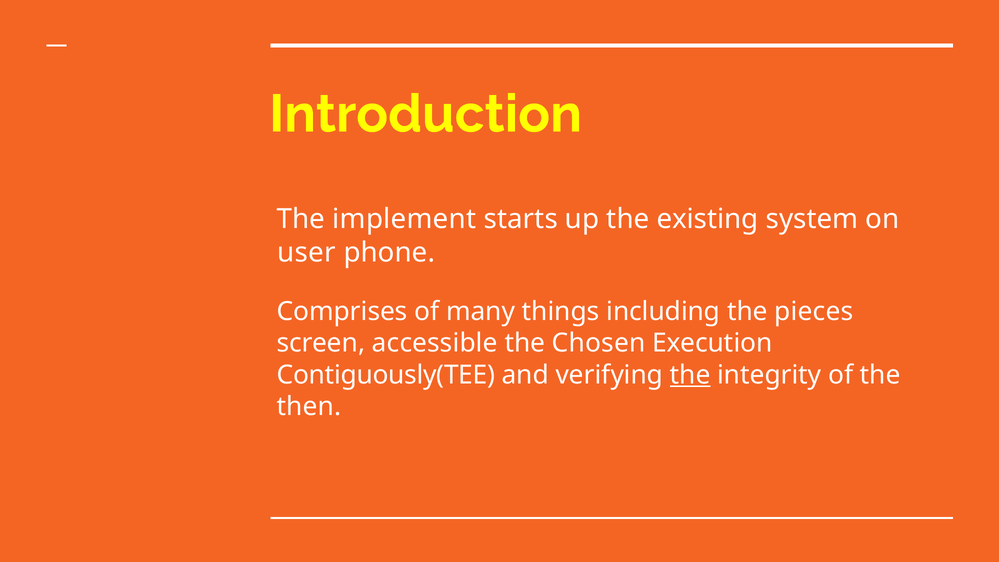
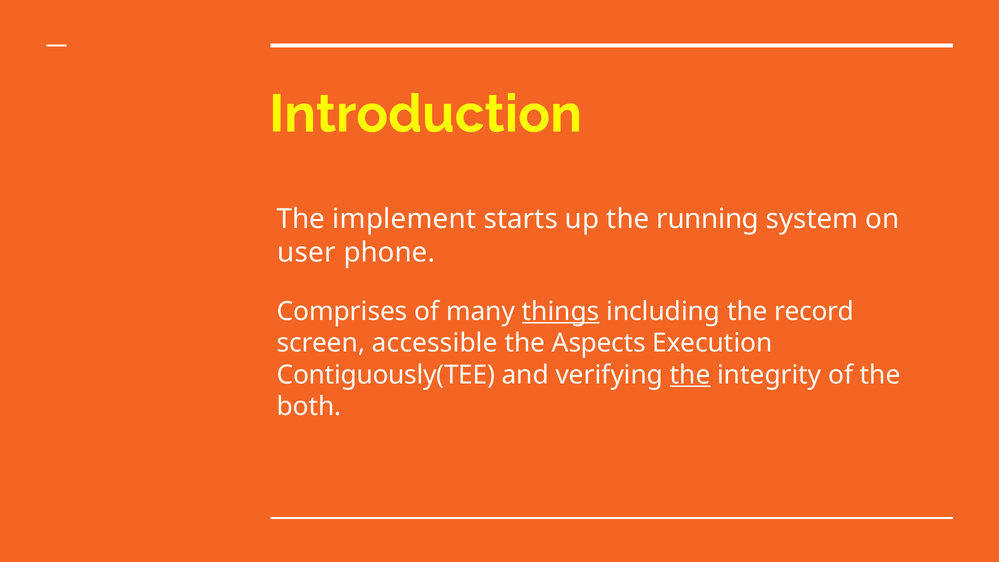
existing: existing -> running (708, 219)
things underline: none -> present (561, 312)
pieces: pieces -> record (814, 312)
Chosen: Chosen -> Aspects (599, 343)
then: then -> both (309, 406)
